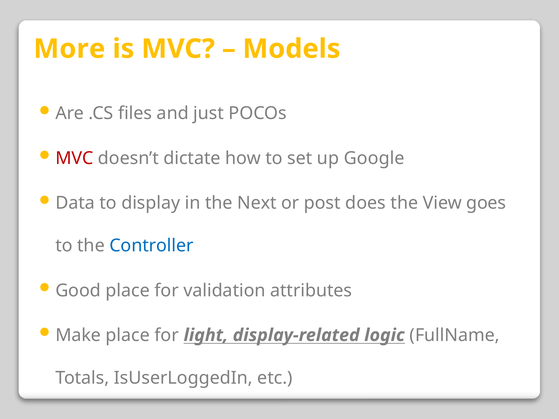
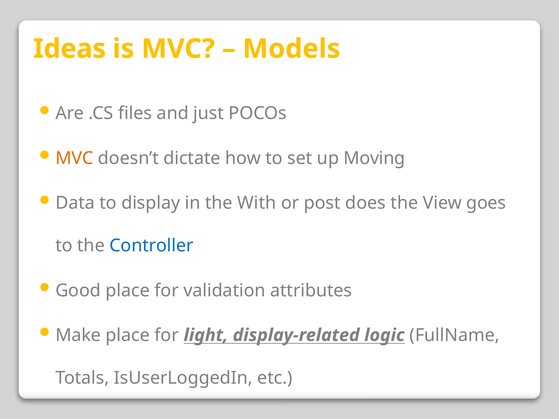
More: More -> Ideas (70, 49)
MVC colour: red -> orange (74, 158)
Google: Google -> Moving (374, 158)
Next: Next -> With (257, 203)
